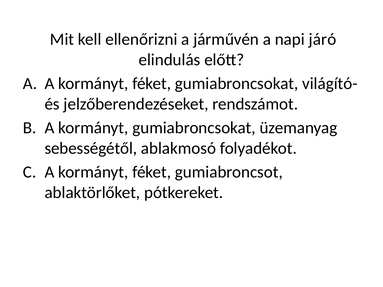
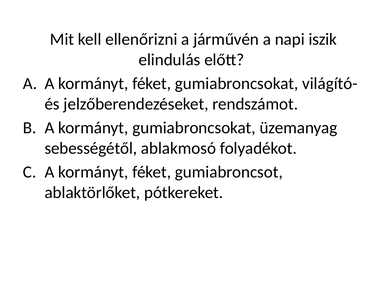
járó: járó -> iszik (323, 39)
